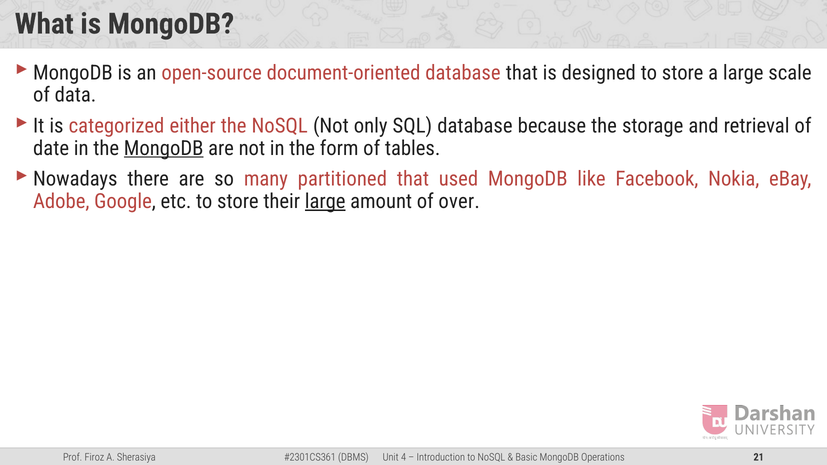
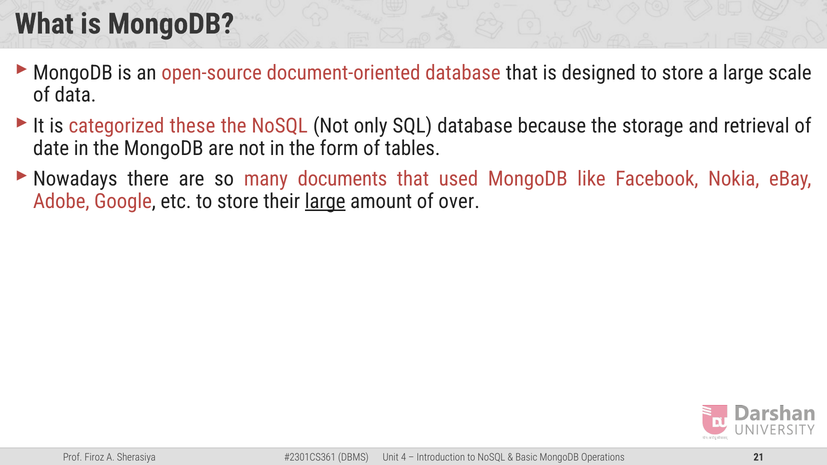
either: either -> these (192, 126)
MongoDB underline: present -> none (164, 148)
partitioned: partitioned -> documents (342, 179)
